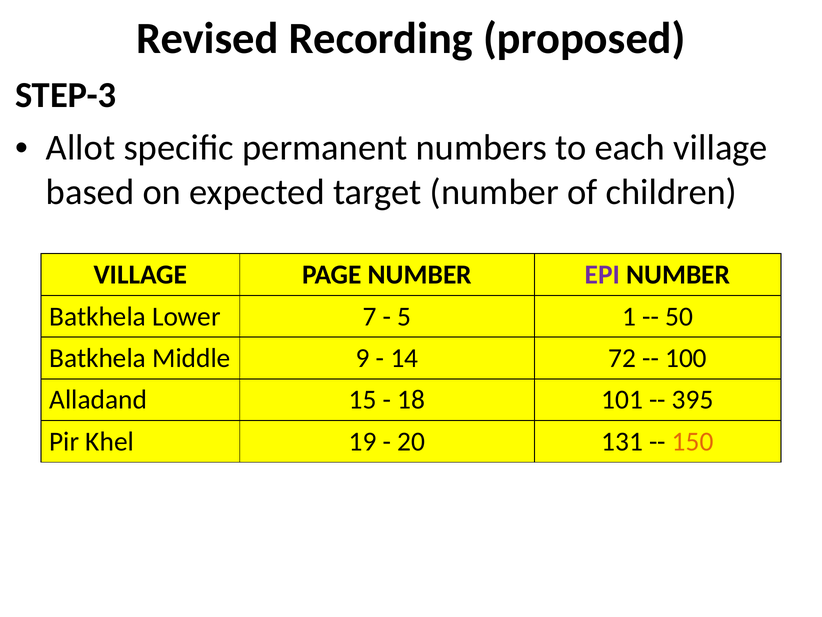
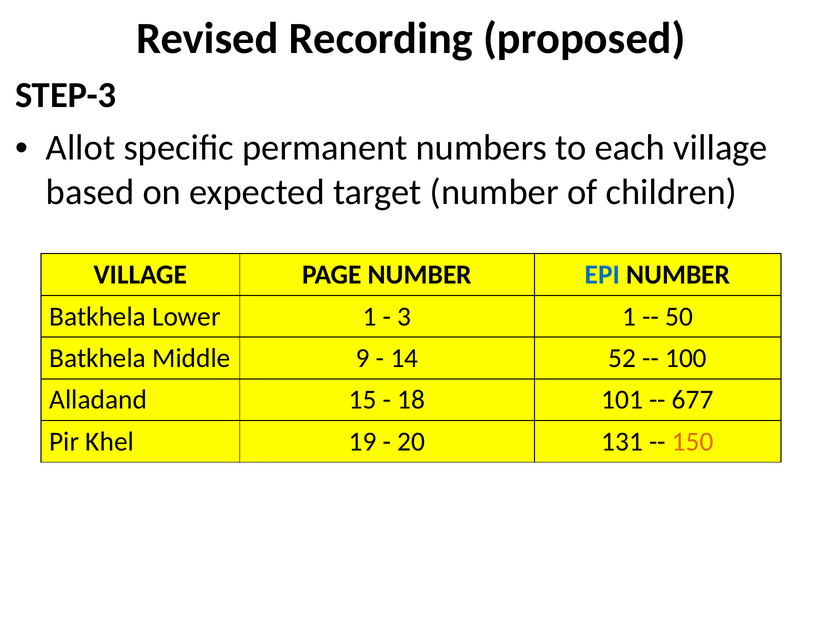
EPI colour: purple -> blue (602, 275)
Lower 7: 7 -> 1 (370, 316)
5: 5 -> 3 (404, 316)
72: 72 -> 52 (622, 358)
395: 395 -> 677 (693, 400)
